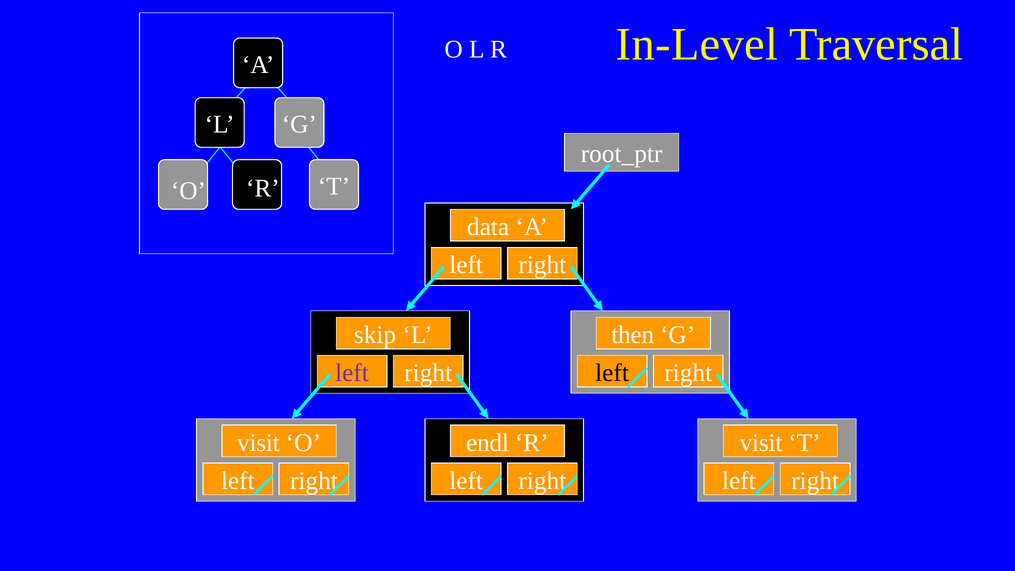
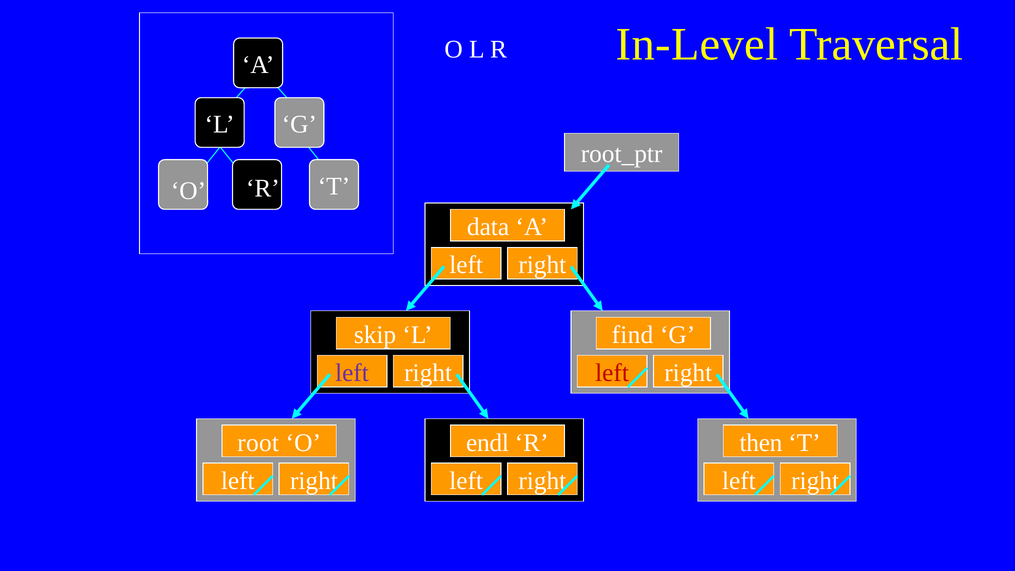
then: then -> find (632, 335)
left colour: black -> red (612, 373)
visit: visit -> root (258, 443)
visit: visit -> then (761, 443)
